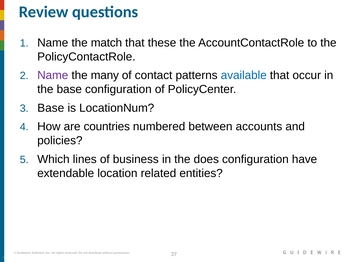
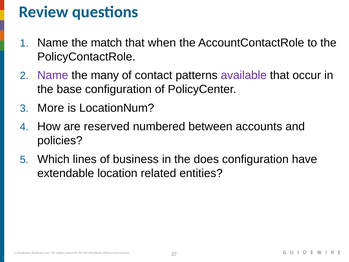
these: these -> when (162, 43)
available colour: blue -> purple (244, 75)
Base: Base -> More (51, 108)
are countries: countries -> reserved (107, 126)
